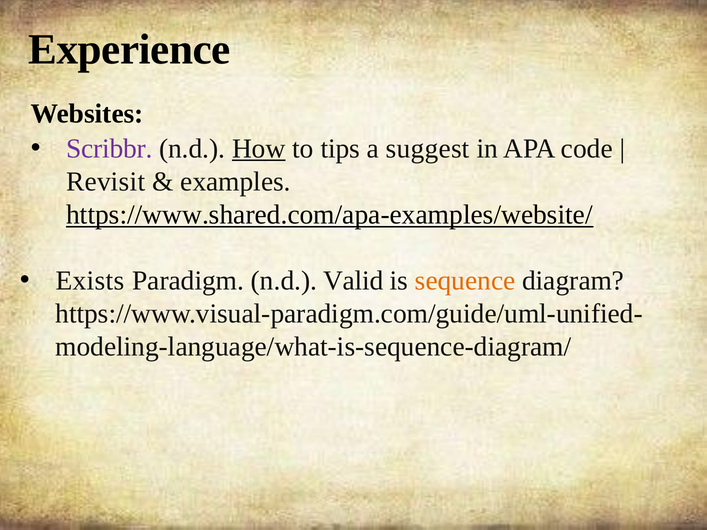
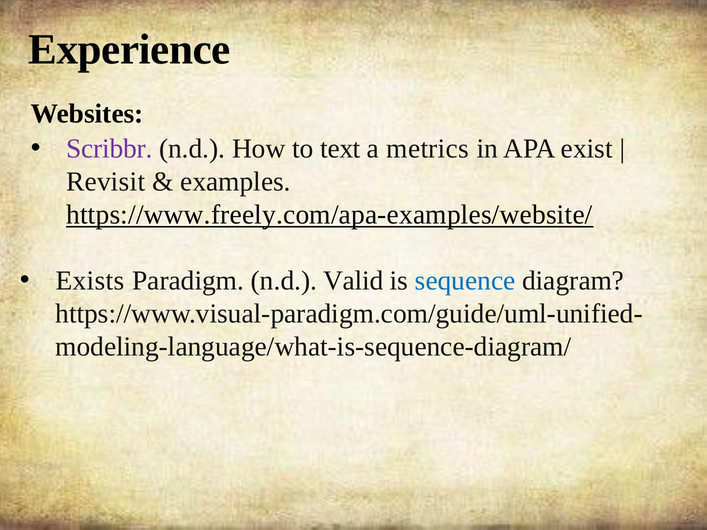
How underline: present -> none (259, 149)
tips: tips -> text (340, 149)
suggest: suggest -> metrics (428, 149)
code: code -> exist (587, 149)
https://www.shared.com/apa-examples/website/: https://www.shared.com/apa-examples/website/ -> https://www.freely.com/apa-examples/website/ (329, 215)
sequence colour: orange -> blue (465, 281)
